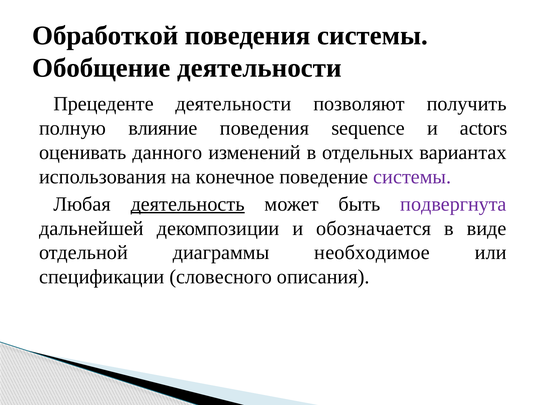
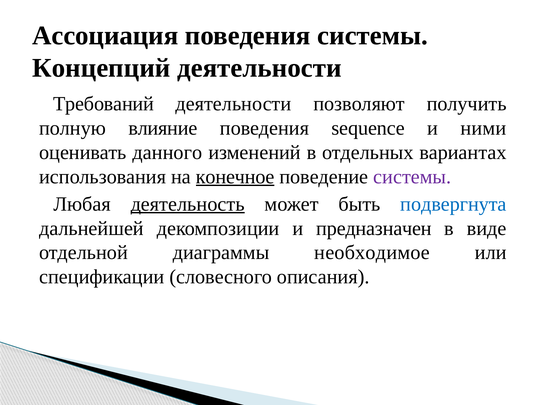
Обработкой: Обработкой -> Ассоциация (105, 36)
Обобщение: Обобщение -> Концепций (101, 68)
Прецеденте: Прецеденте -> Требований (104, 104)
actors: actors -> ними (483, 128)
конечное underline: none -> present (235, 176)
подвергнута colour: purple -> blue (453, 204)
обозначается: обозначается -> предназначен (374, 228)
